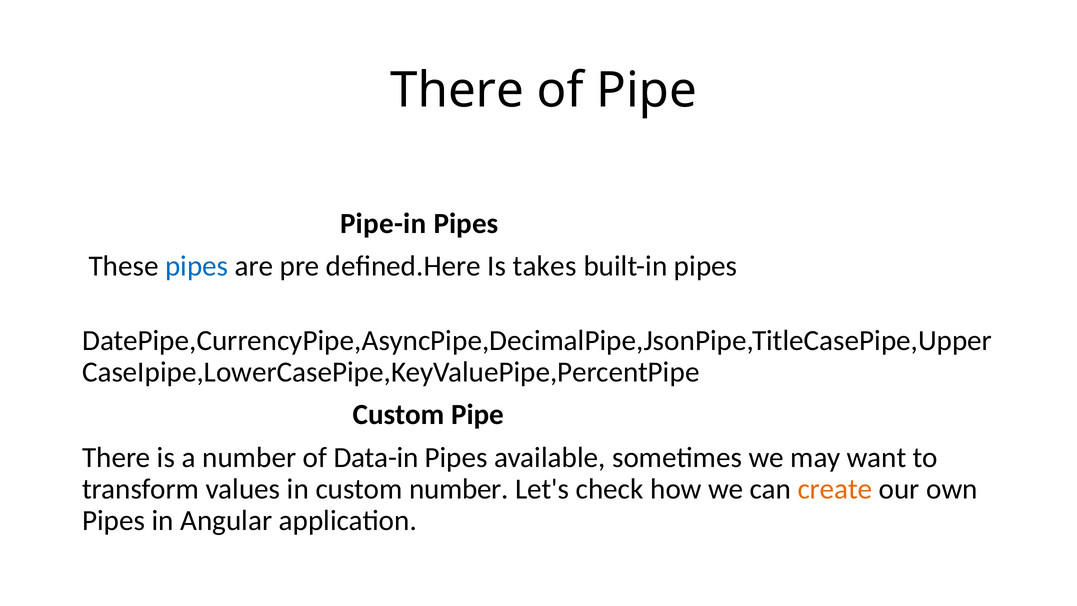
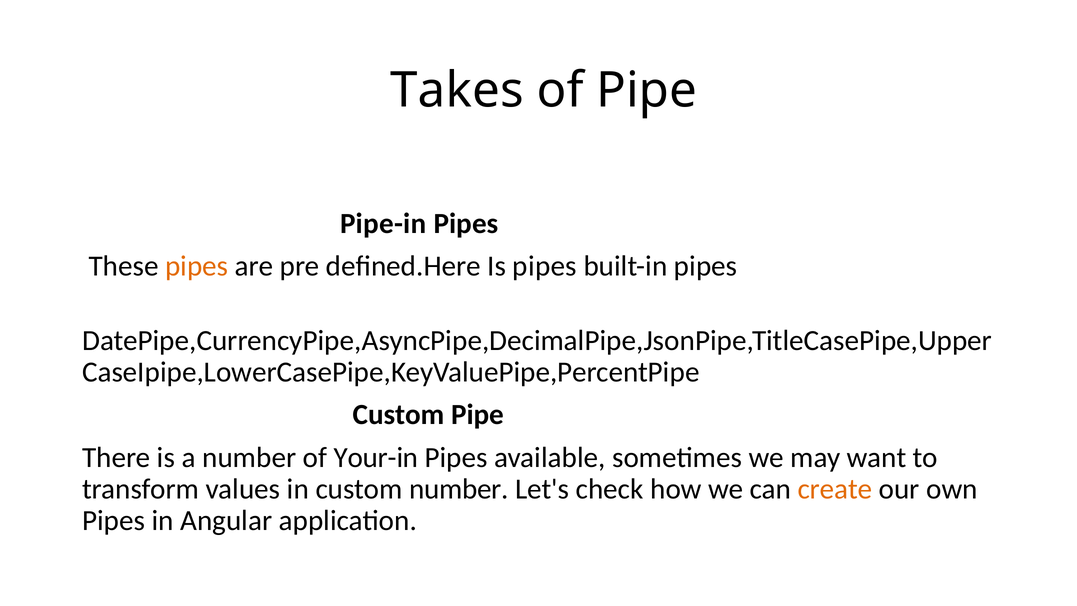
There: There -> Takes (457, 90)
pipes colour: blue -> orange (197, 266)
Is takes: takes -> pipes (545, 266)
Data-in: Data-in -> Your-in (376, 457)
